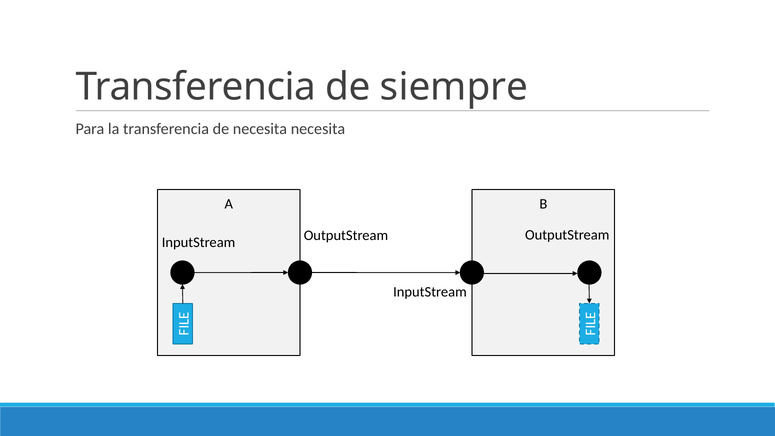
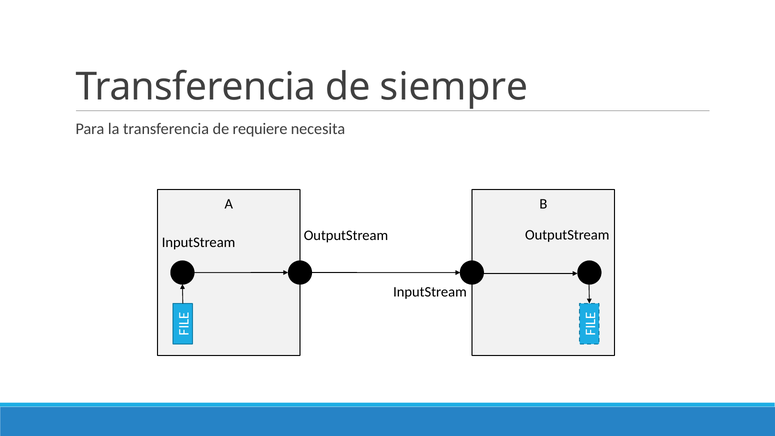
de necesita: necesita -> requiere (260, 129)
